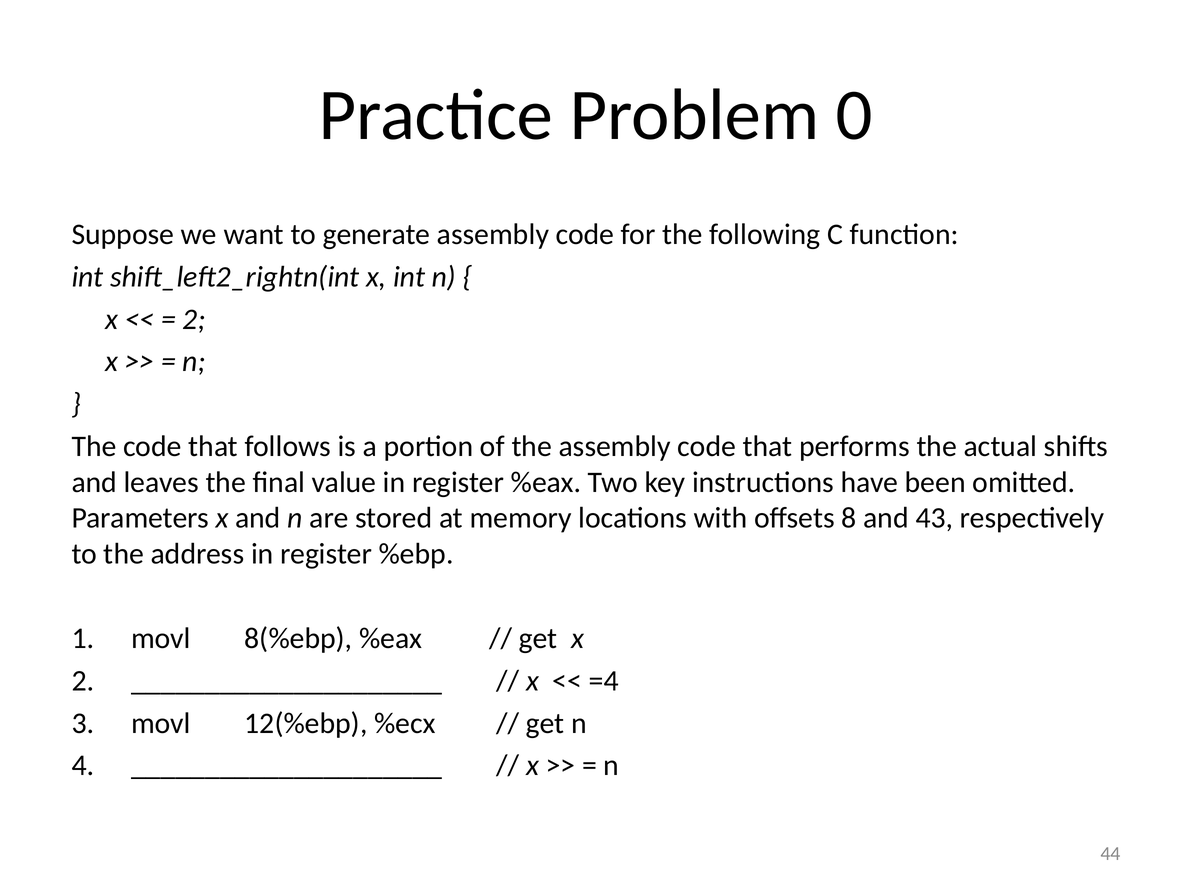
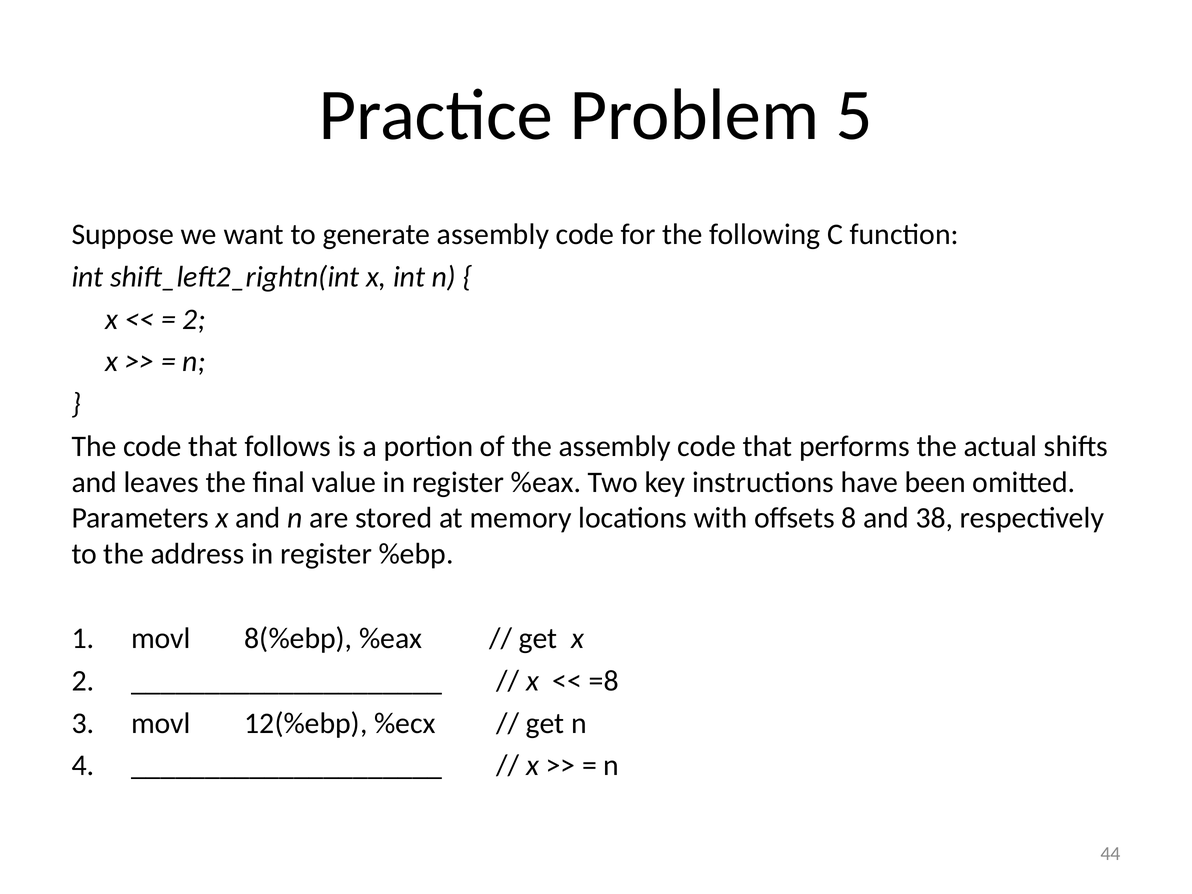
0: 0 -> 5 (854, 115)
43: 43 -> 38 (934, 518)
=4: =4 -> =8 (604, 681)
